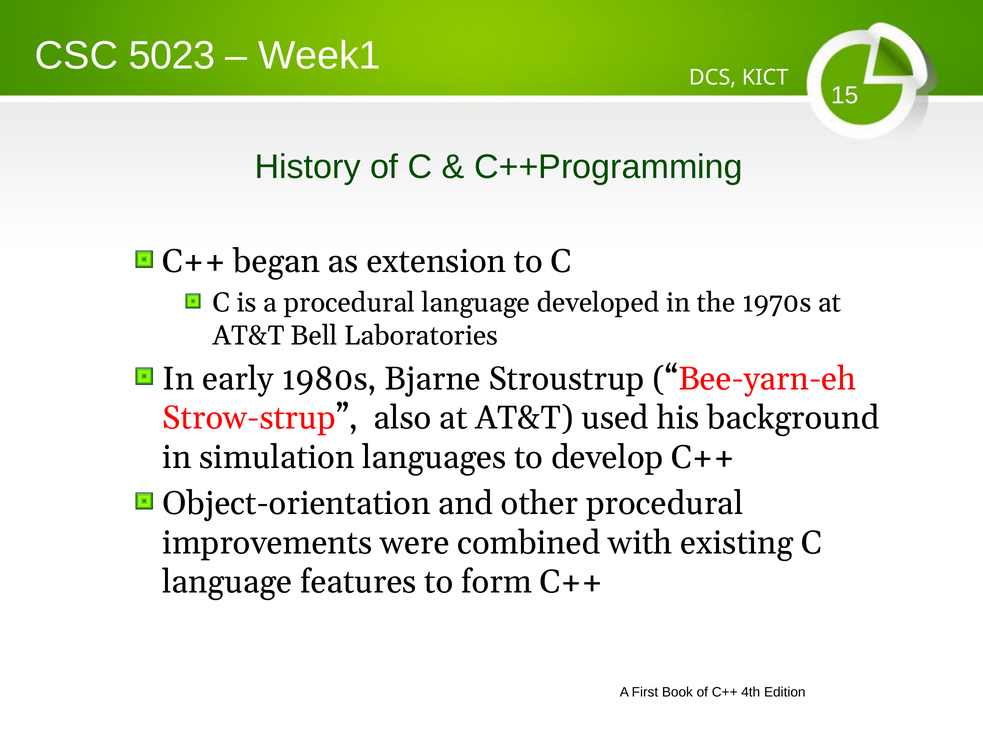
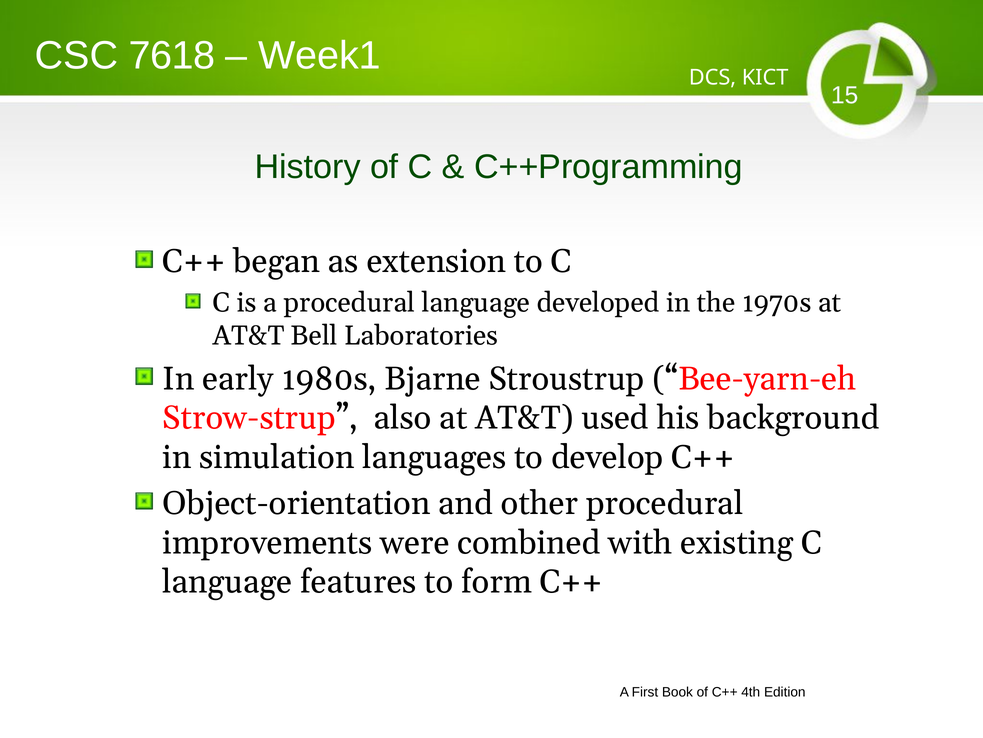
5023: 5023 -> 7618 (172, 55)
